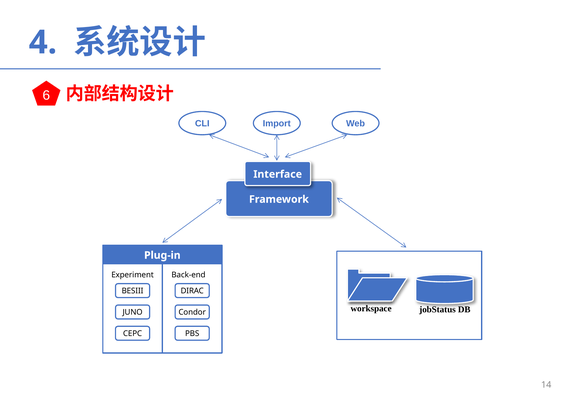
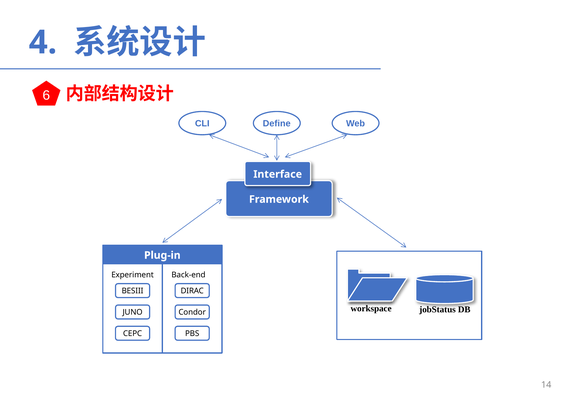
Import: Import -> Define (277, 123)
